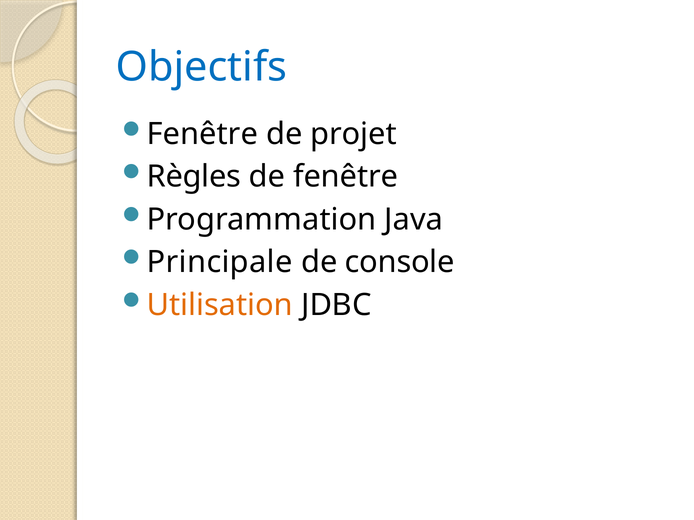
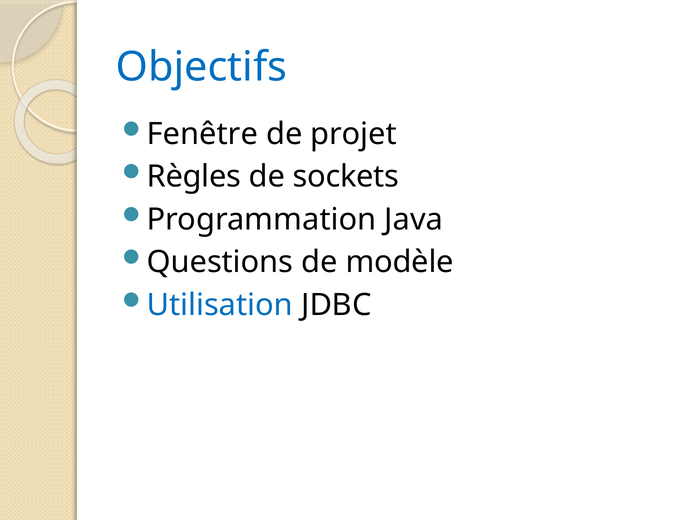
de fenêtre: fenêtre -> sockets (346, 177)
Principale: Principale -> Questions (220, 262)
console: console -> modèle (400, 262)
Utilisation colour: orange -> blue (220, 305)
